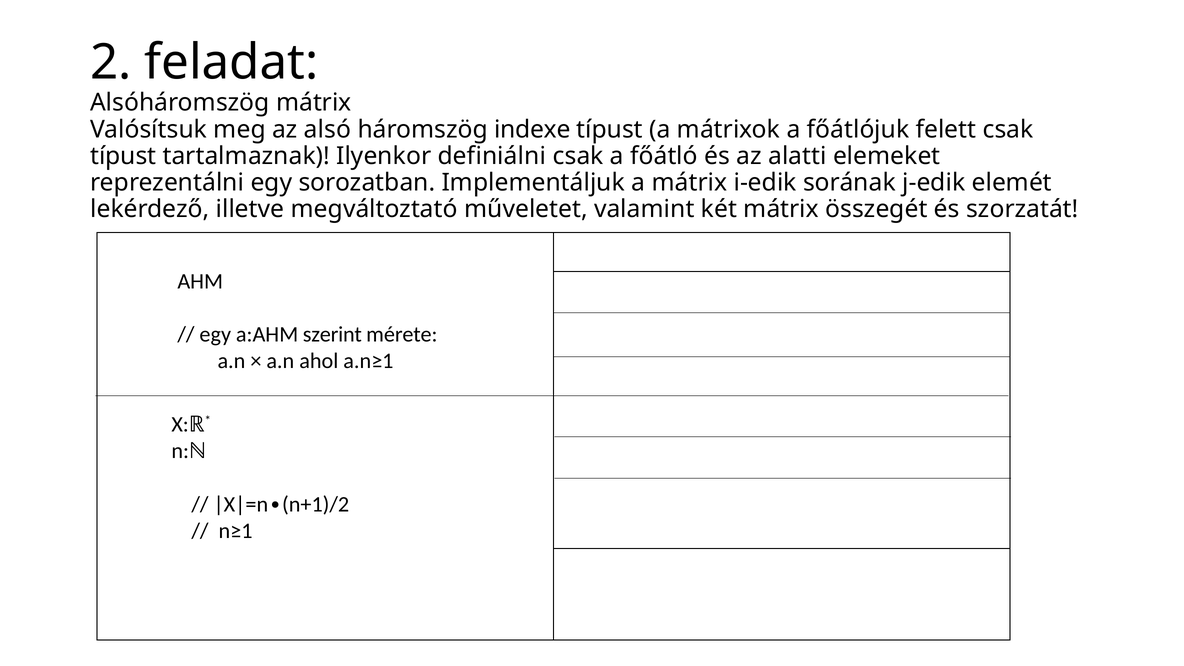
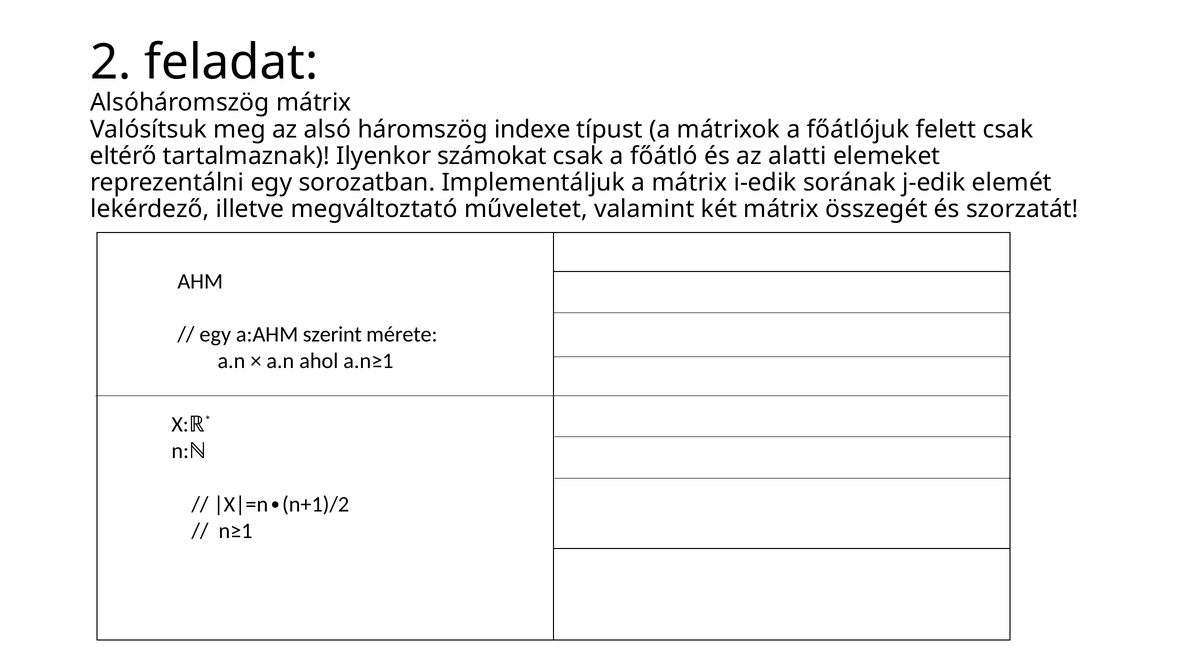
típust: típust -> eltérő (123, 156)
definiálni: definiálni -> számokat (492, 156)
